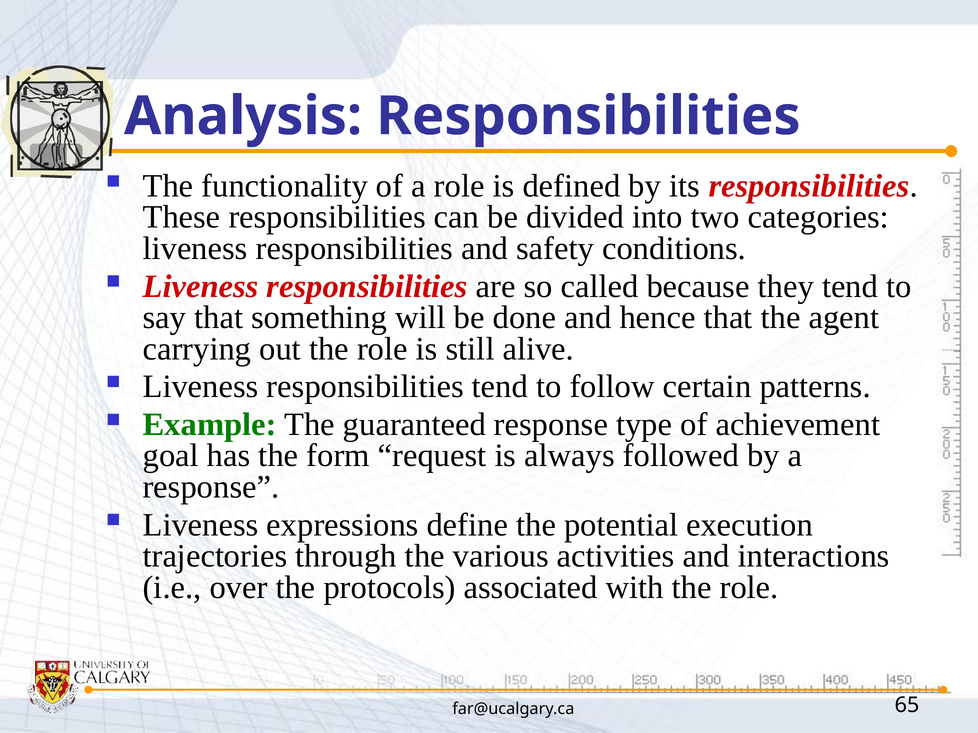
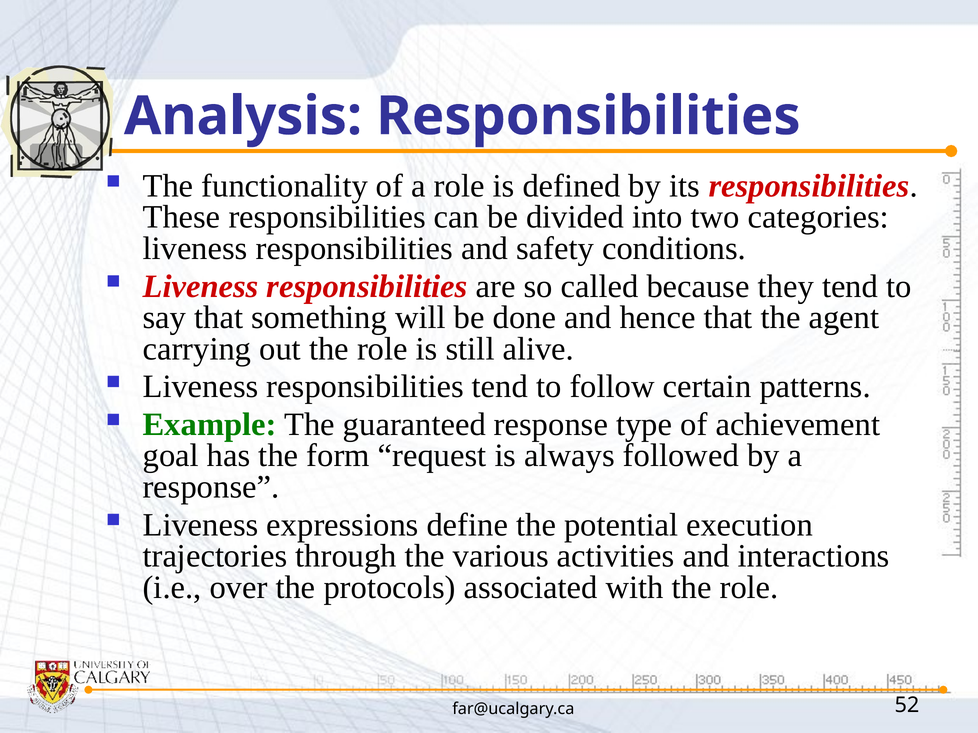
65: 65 -> 52 (907, 705)
